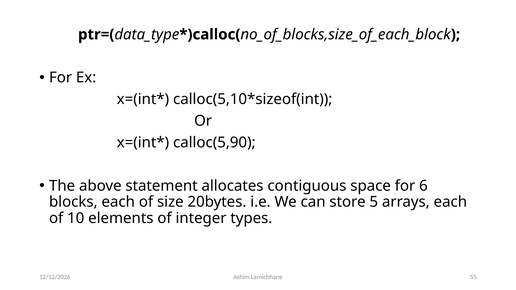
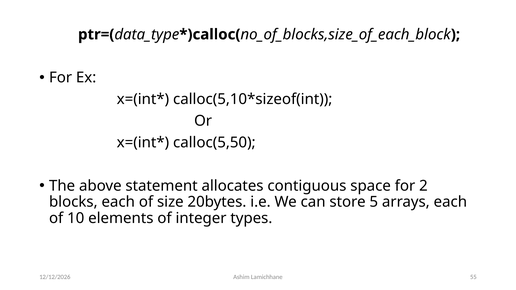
calloc(5,90: calloc(5,90 -> calloc(5,50 (214, 143)
6: 6 -> 2 (423, 186)
